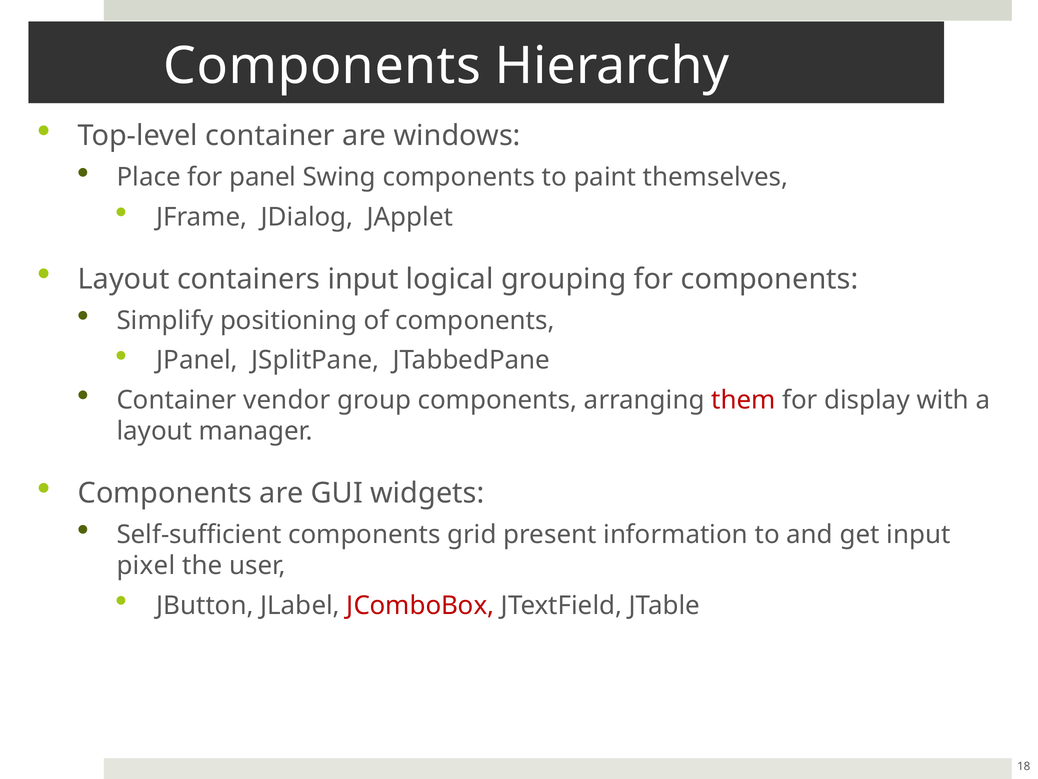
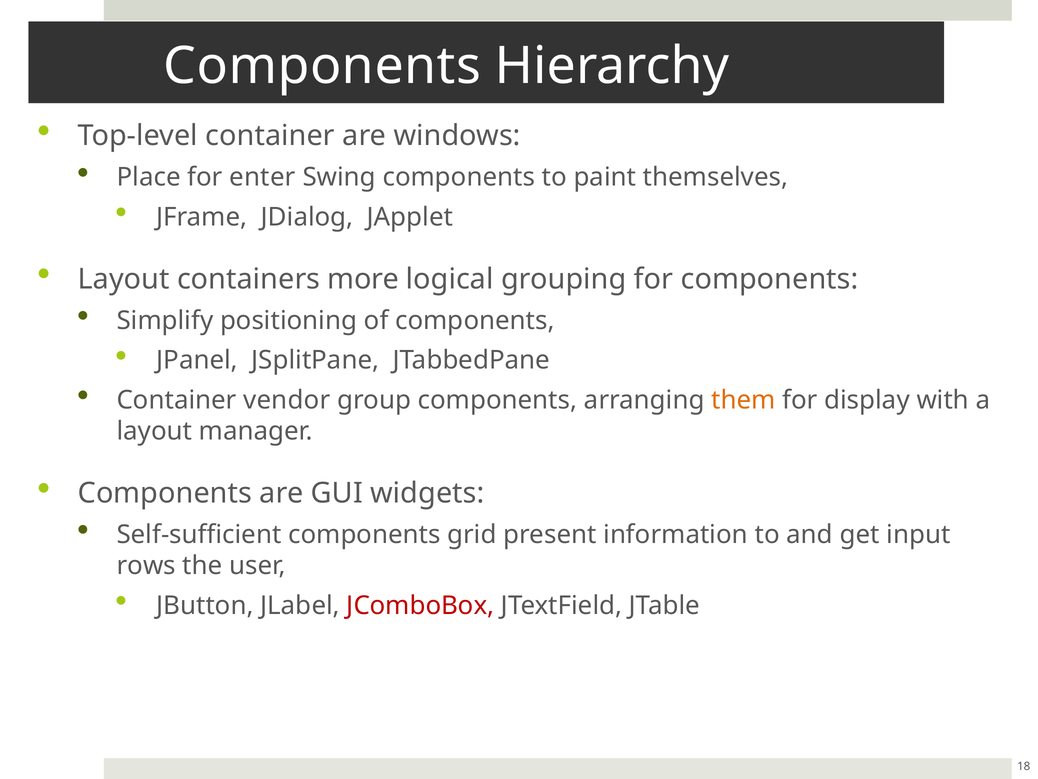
panel: panel -> enter (263, 177)
containers input: input -> more (363, 279)
them colour: red -> orange (743, 400)
pixel: pixel -> rows (146, 565)
